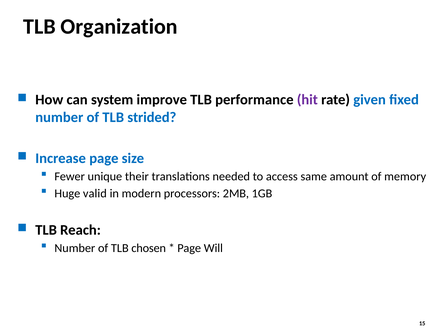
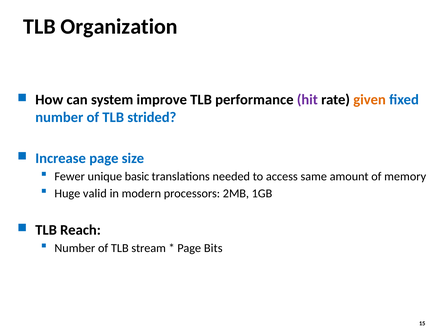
given colour: blue -> orange (370, 100)
their: their -> basic (137, 177)
chosen: chosen -> stream (149, 248)
Will: Will -> Bits (213, 248)
